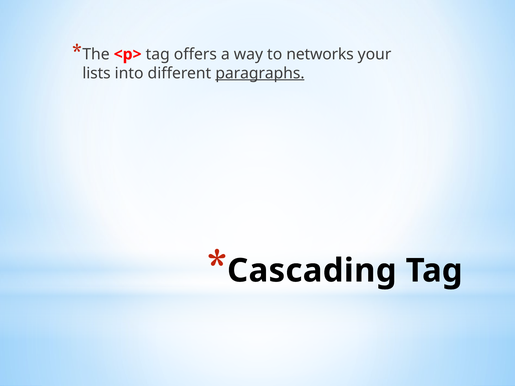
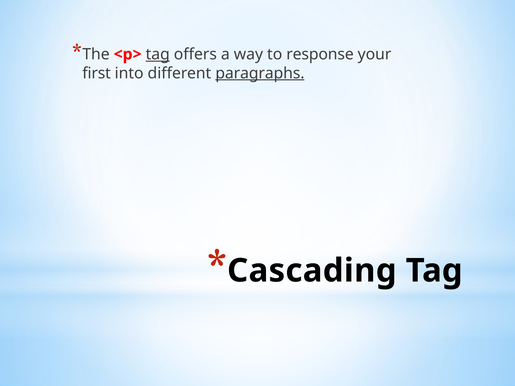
tag underline: none -> present (158, 54)
networks: networks -> response (320, 54)
lists: lists -> first (97, 73)
